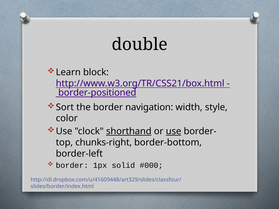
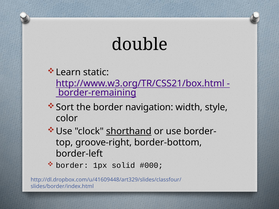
block: block -> static (96, 72)
border-positioned: border-positioned -> border-remaining (97, 93)
use underline: present -> none (174, 131)
chunks-right: chunks-right -> groove-right (104, 143)
